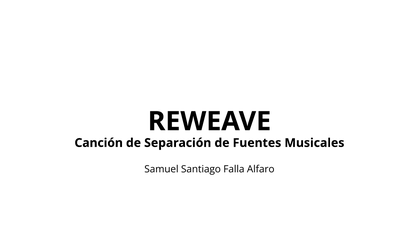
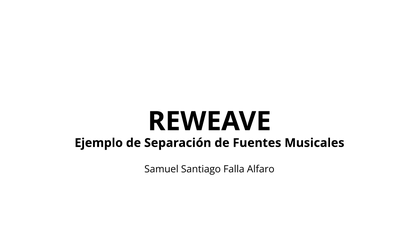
Canción: Canción -> Ejemplo (99, 143)
